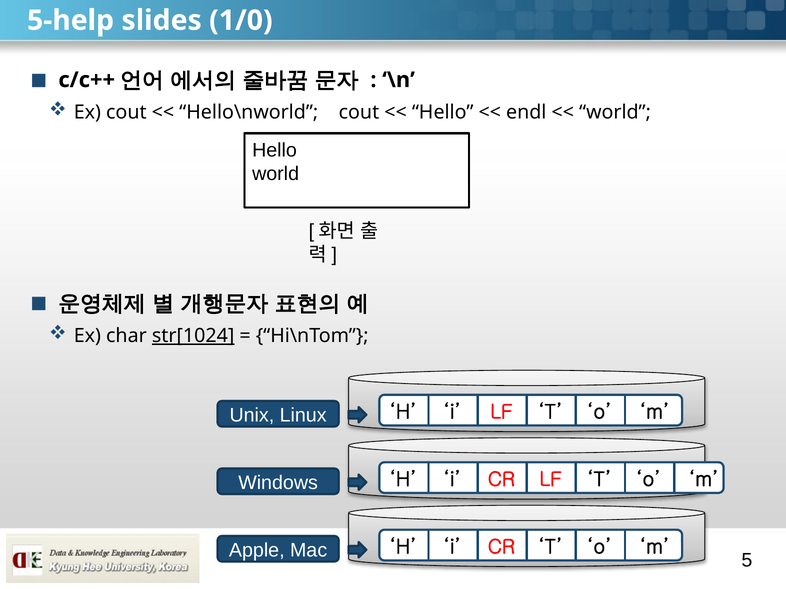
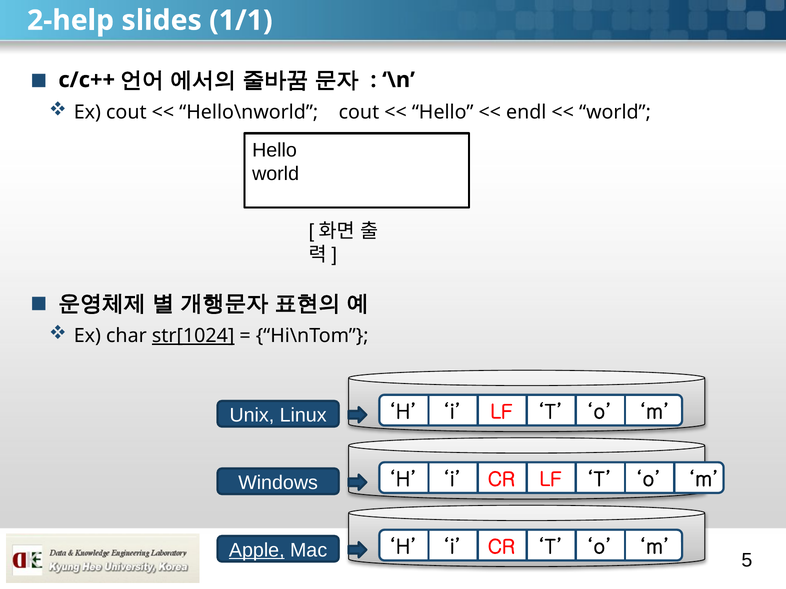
5-help: 5-help -> 2-help (71, 20)
1/0: 1/0 -> 1/1 (241, 20)
Apple underline: none -> present (257, 551)
